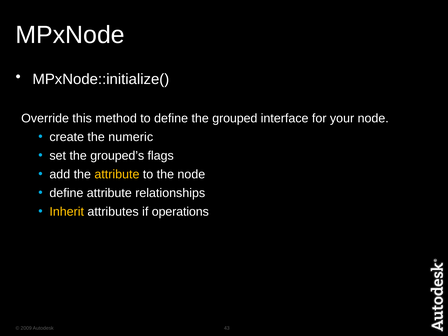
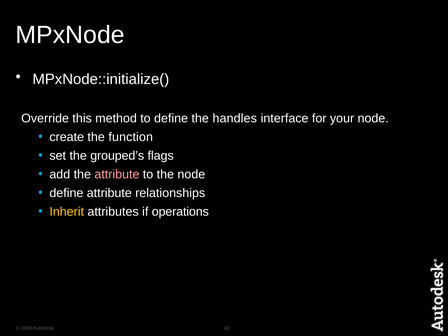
grouped: grouped -> handles (235, 118)
numeric: numeric -> function (131, 137)
attribute colour: yellow -> pink (117, 174)
